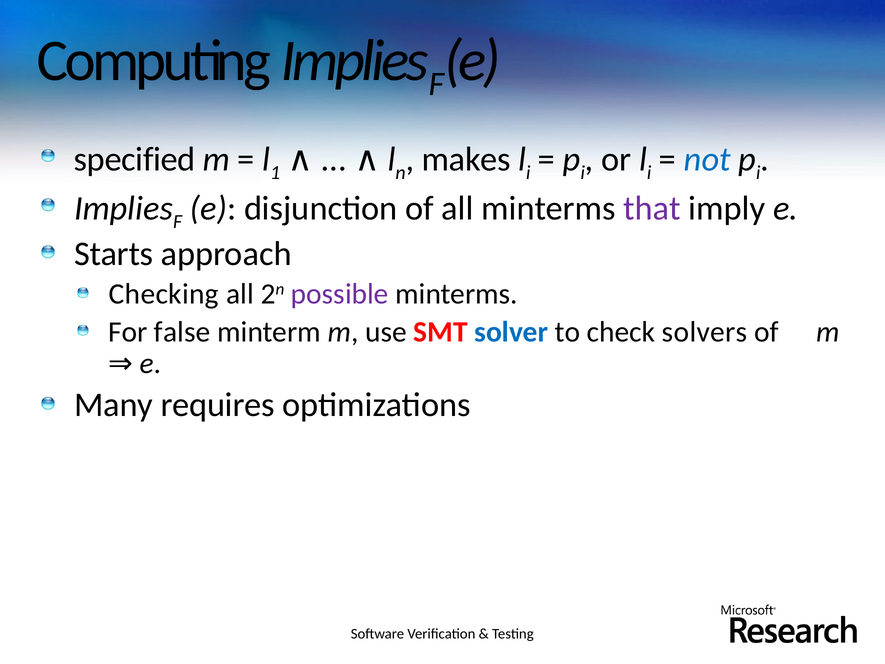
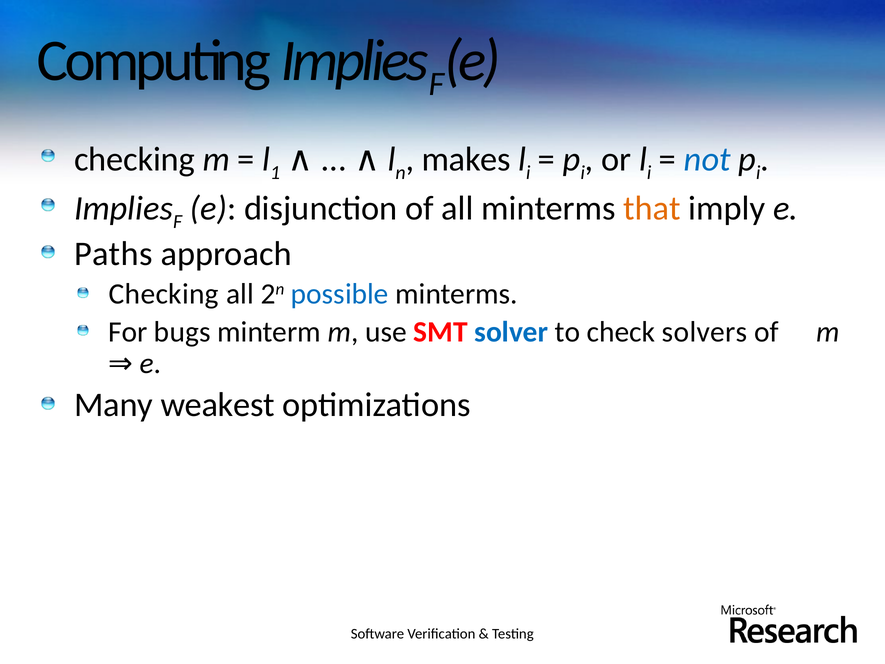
specified: specified -> checking (135, 159)
that colour: purple -> orange (652, 208)
Starts: Starts -> Paths (113, 254)
possible colour: purple -> blue (340, 294)
false: false -> bugs (182, 332)
requires: requires -> weakest (218, 405)
